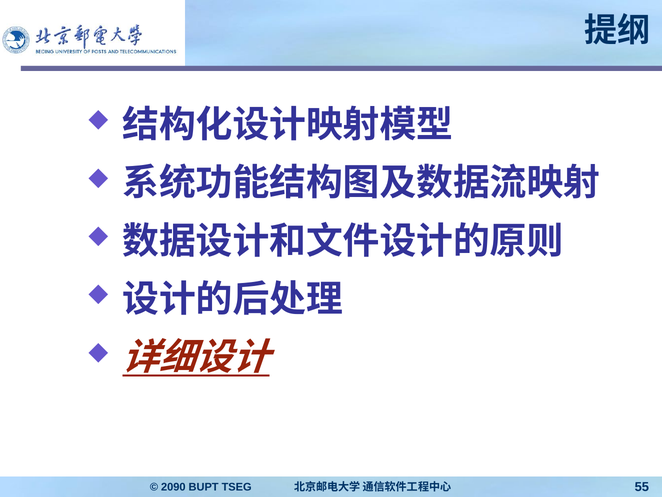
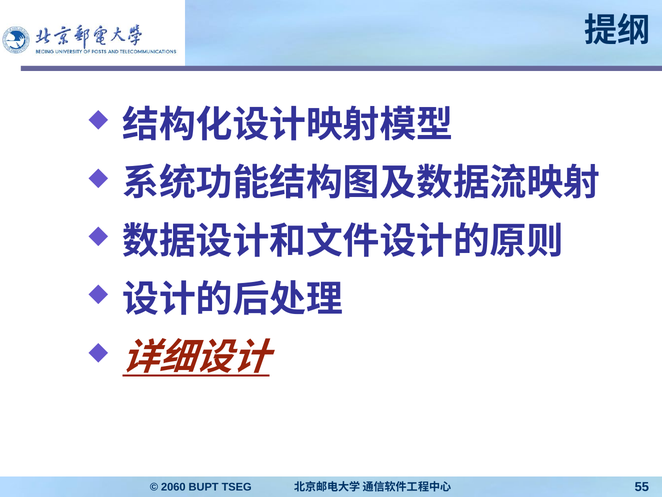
2090: 2090 -> 2060 (173, 487)
